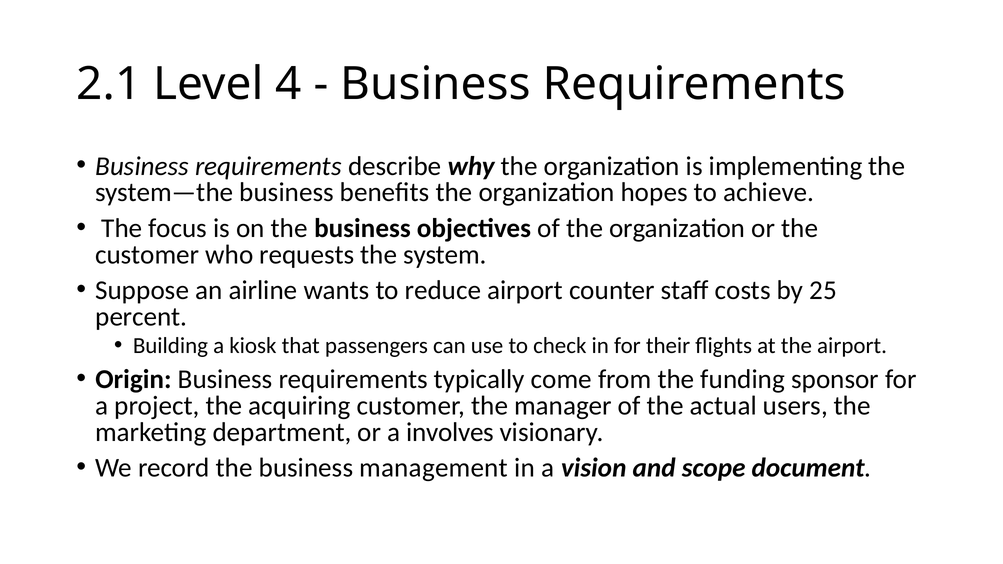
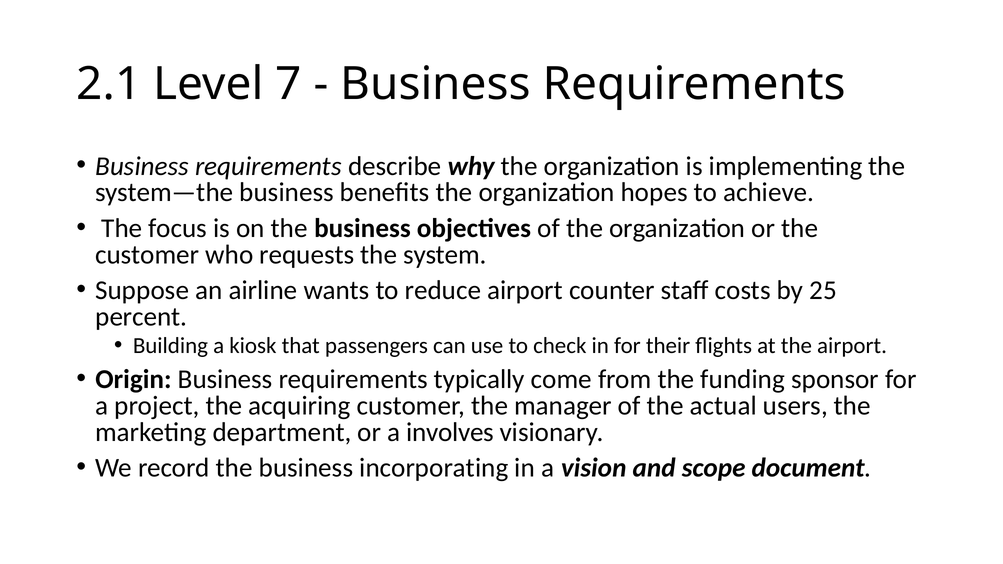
4: 4 -> 7 (289, 84)
management: management -> incorporating (434, 468)
